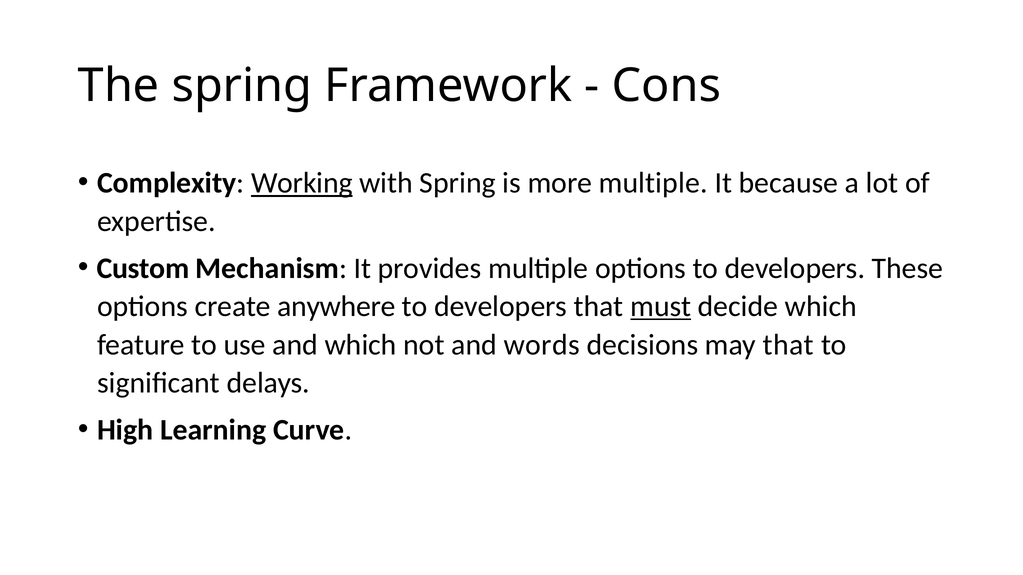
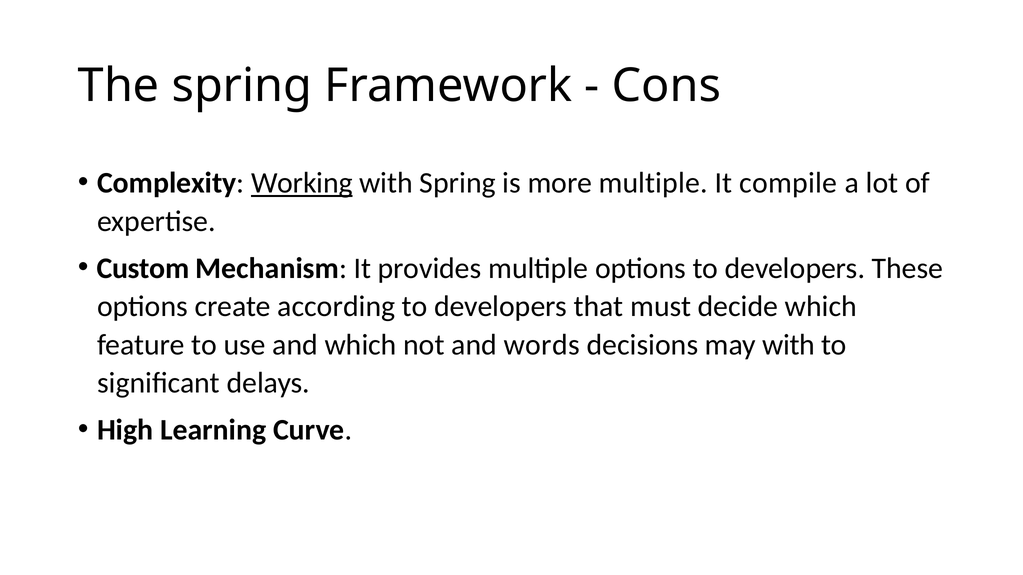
because: because -> compile (788, 183)
anywhere: anywhere -> according (336, 307)
must underline: present -> none (661, 307)
may that: that -> with (789, 345)
